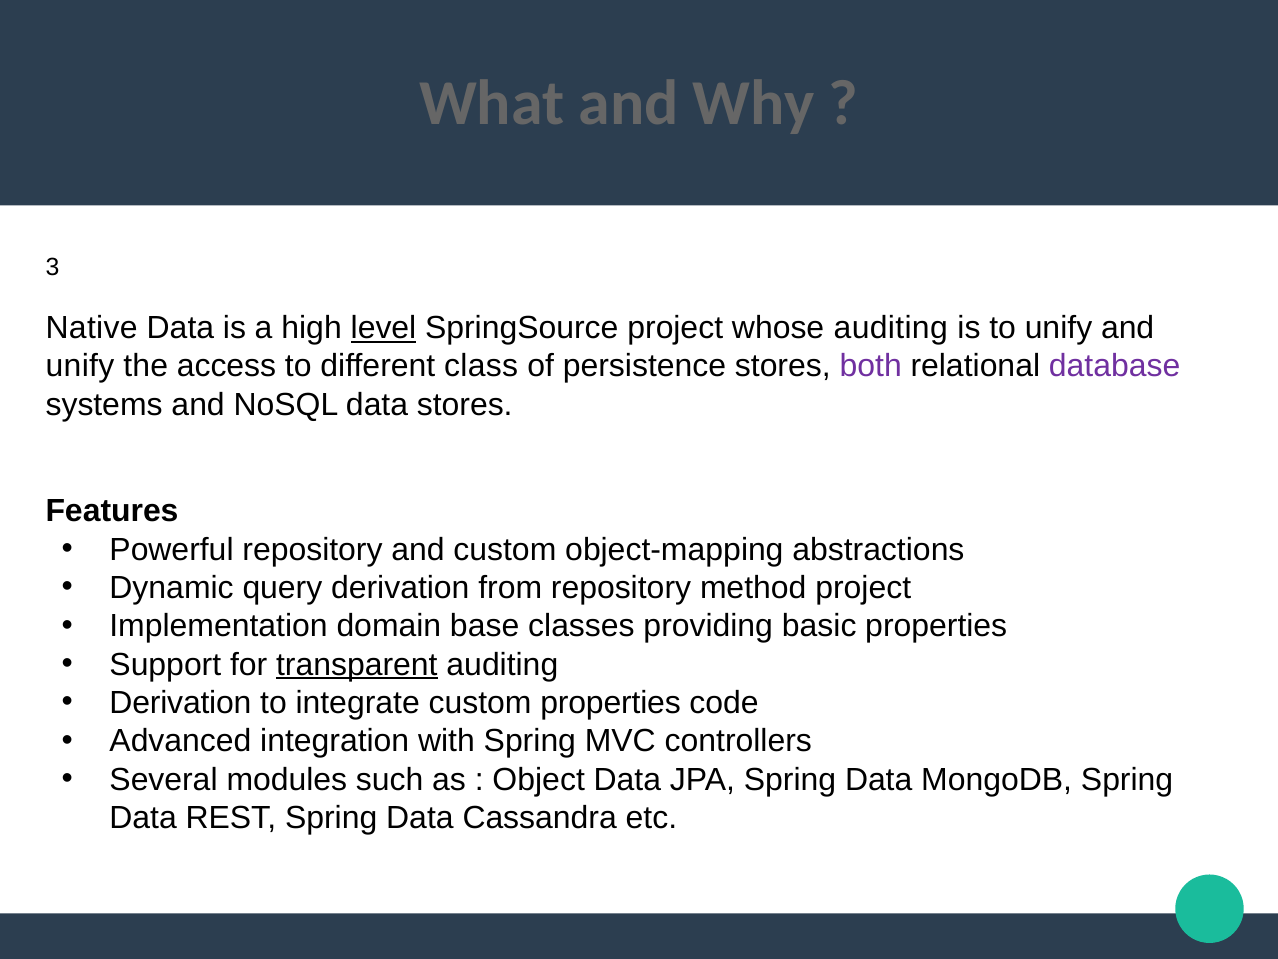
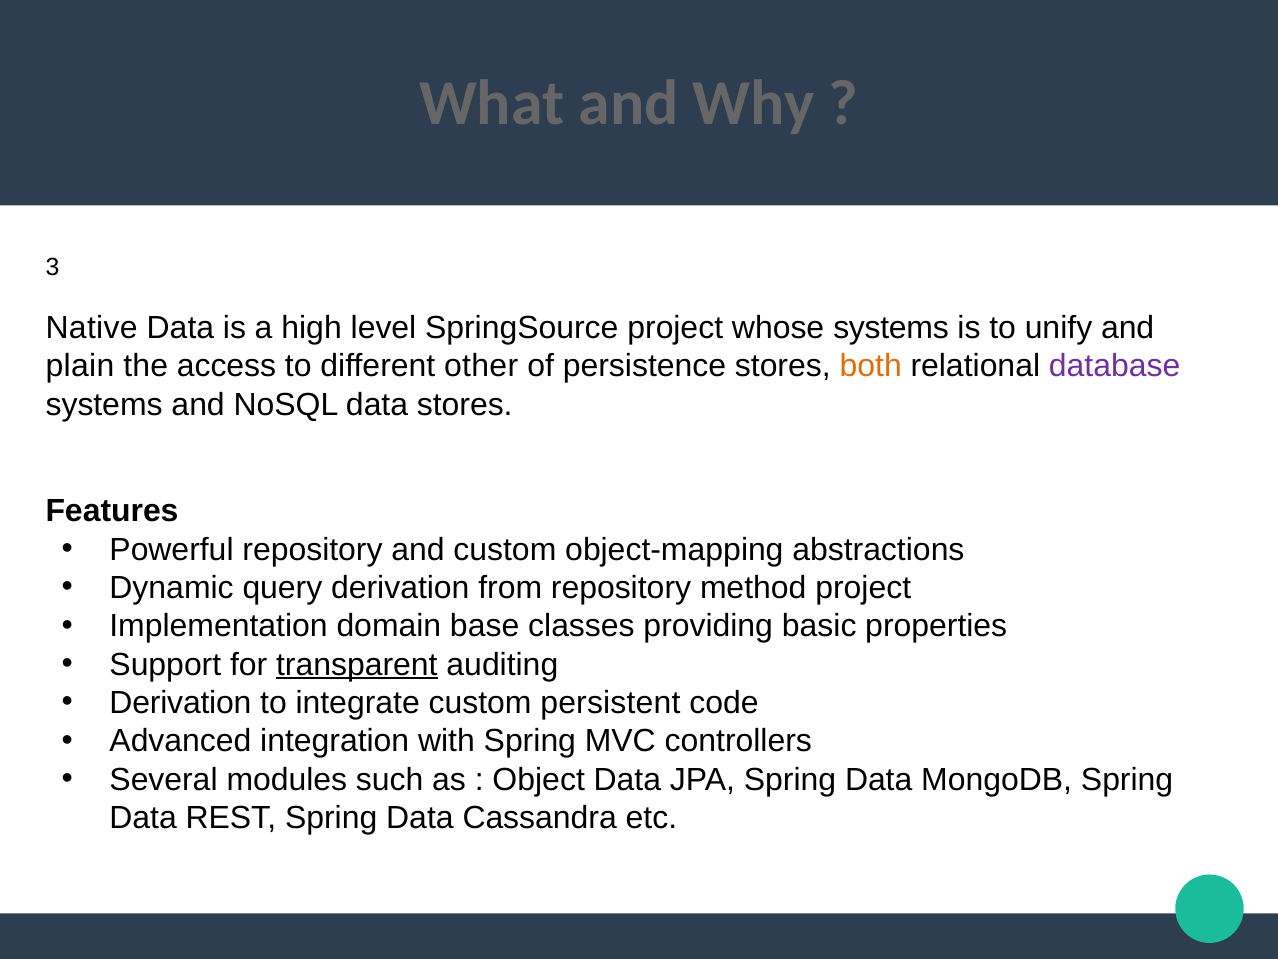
level underline: present -> none (383, 328)
whose auditing: auditing -> systems (891, 328)
unify: unify -> plain (80, 366)
class: class -> other (481, 366)
both colour: purple -> orange (871, 366)
custom properties: properties -> persistent (610, 703)
